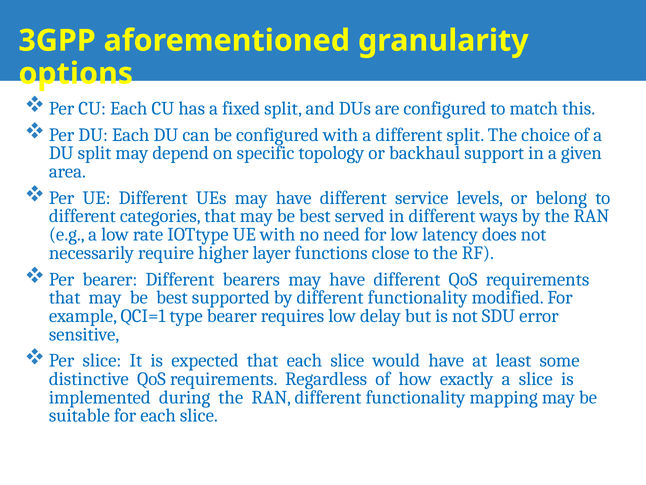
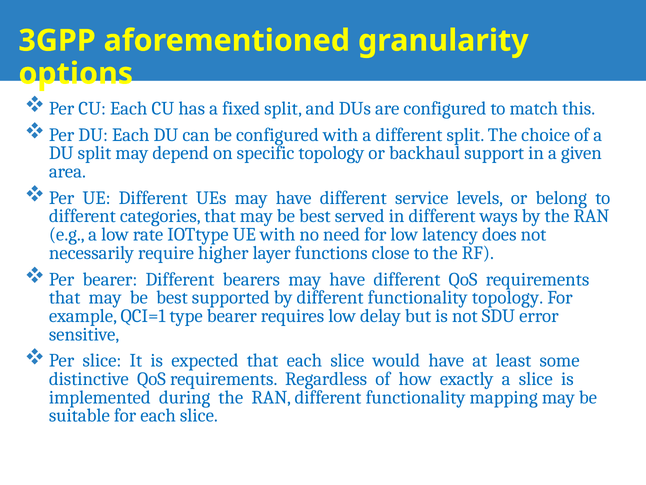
functionality modified: modified -> topology (508, 297)
